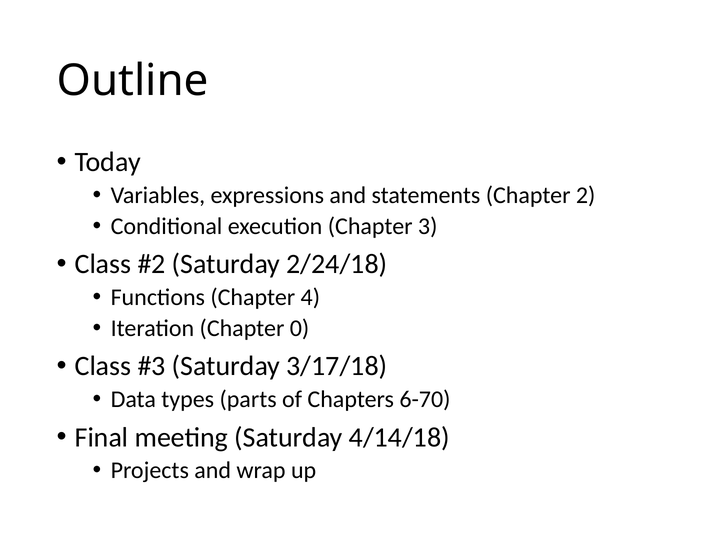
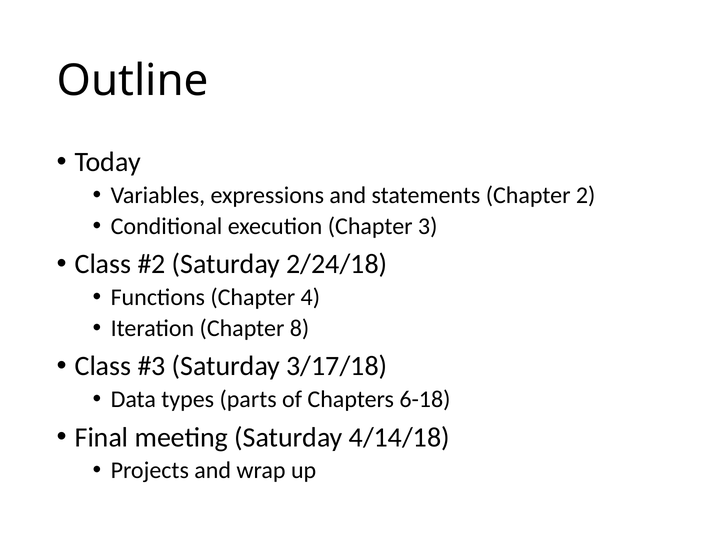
0: 0 -> 8 (300, 328)
6-70: 6-70 -> 6-18 (425, 399)
